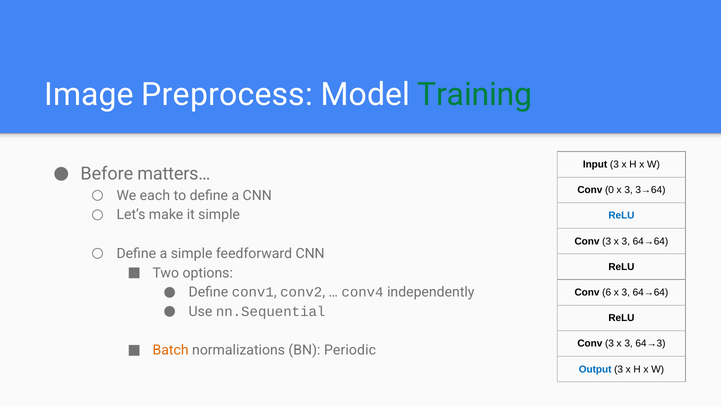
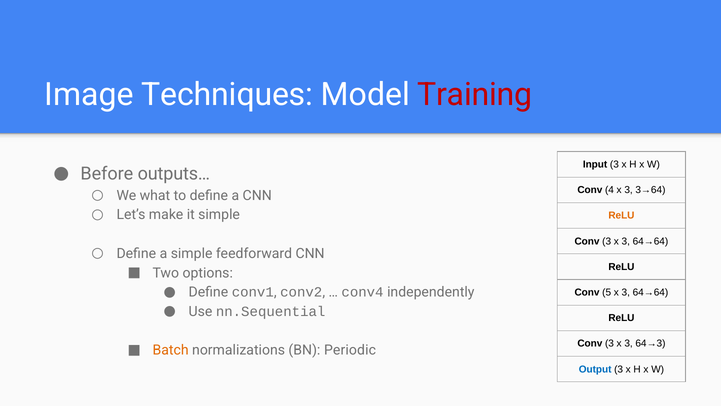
Preprocess: Preprocess -> Techniques (227, 95)
Training colour: green -> red (475, 95)
matters…: matters… -> outputs… (174, 174)
0: 0 -> 4 (609, 190)
each: each -> what (155, 195)
ReLU colour: blue -> orange (621, 215)
6: 6 -> 5 (607, 292)
